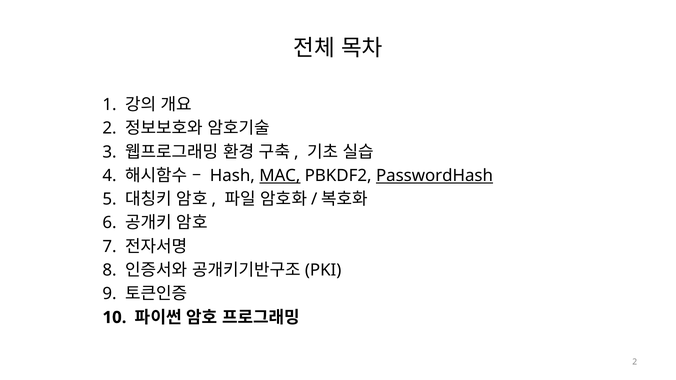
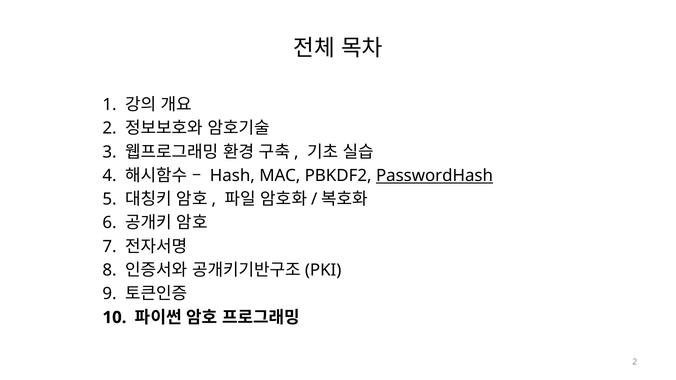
MAC underline: present -> none (280, 176)
